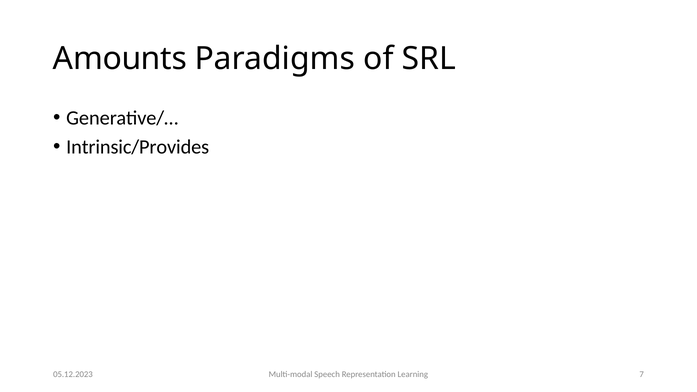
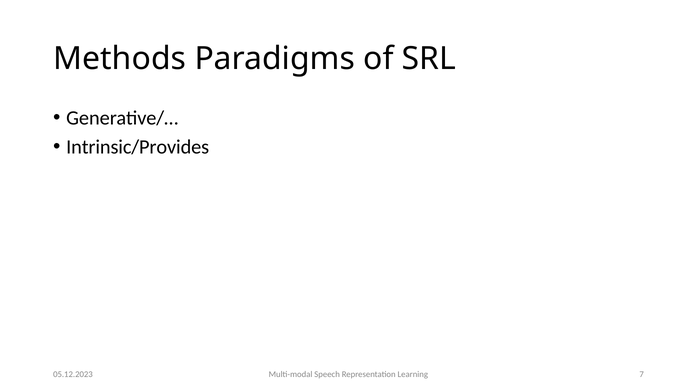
Amounts: Amounts -> Methods (120, 59)
